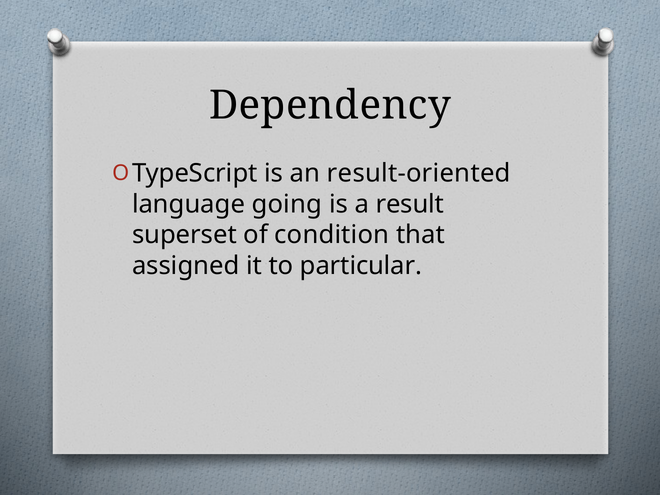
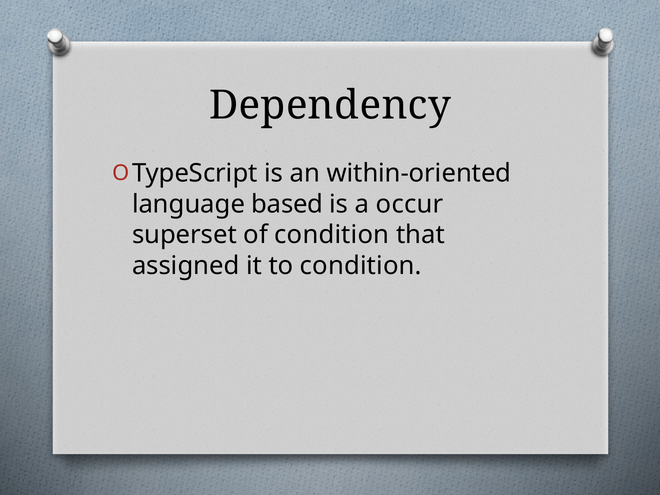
result-oriented: result-oriented -> within-oriented (419, 173)
going: going -> based (287, 204)
result: result -> occur (410, 204)
to particular: particular -> condition (361, 266)
